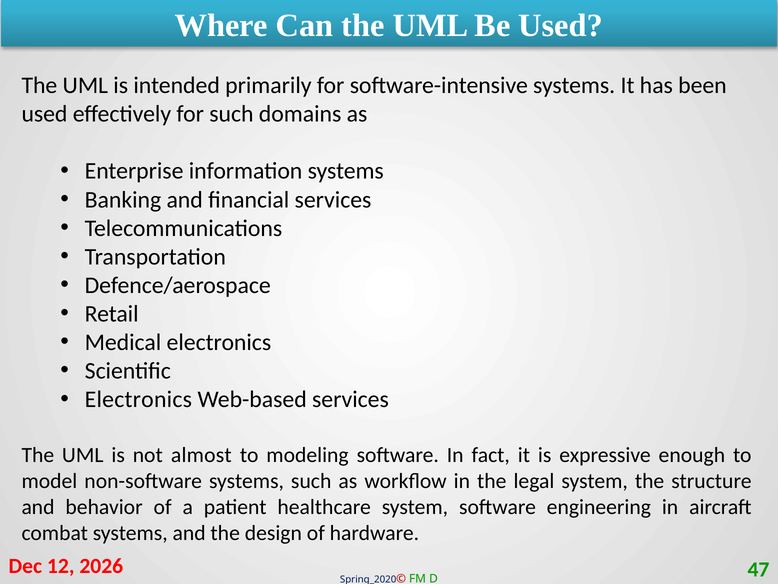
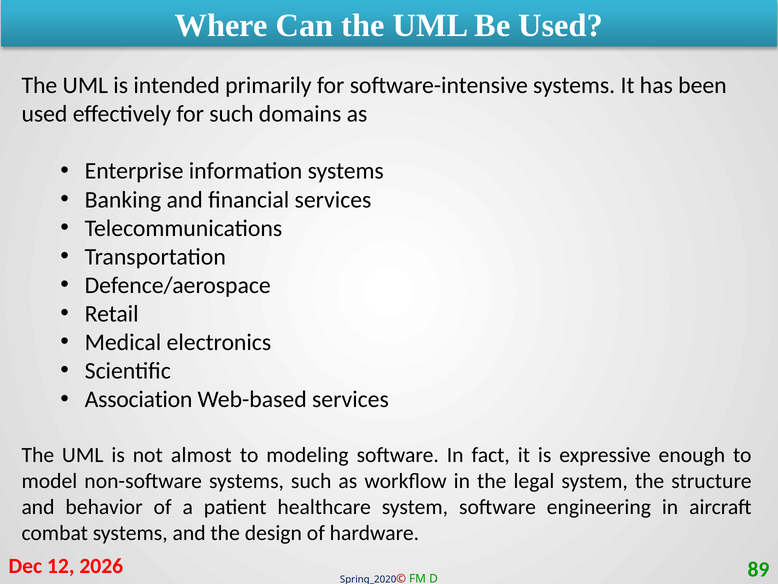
Electronics: Electronics -> Association (139, 399)
47: 47 -> 89 (758, 569)
